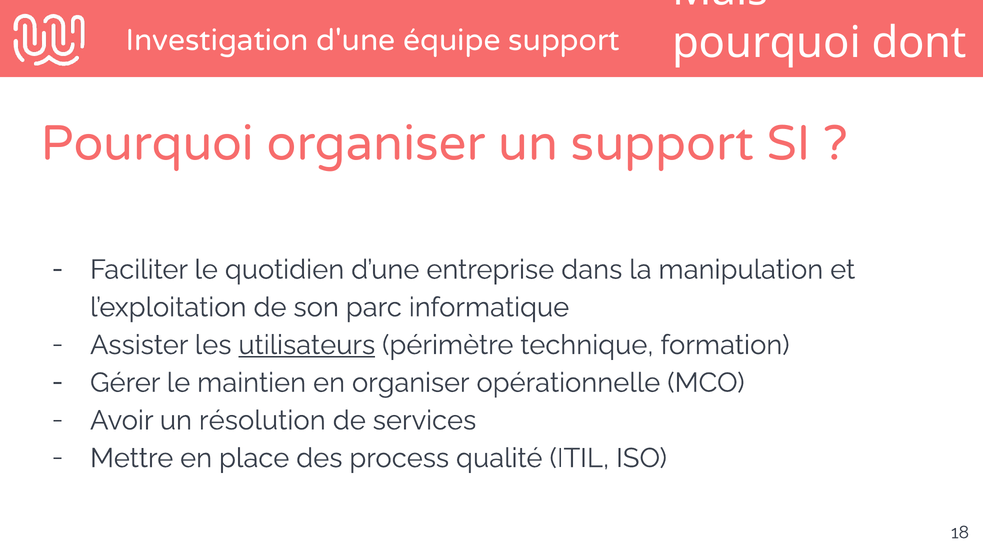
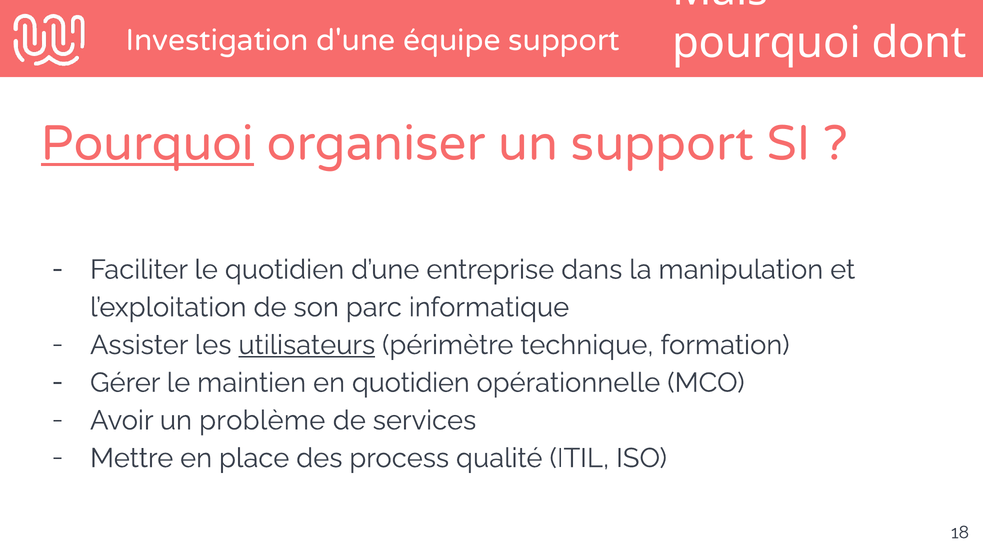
Pourquoi underline: none -> present (148, 143)
en organiser: organiser -> quotidien (411, 383)
résolution: résolution -> problème (262, 420)
